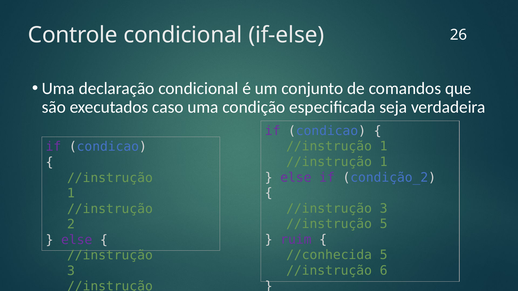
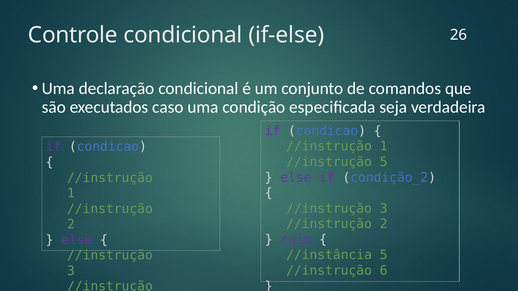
1: 1 -> 5 (384, 162)
5: 5 -> 2 (384, 224)
//conhecida: //conhecida -> //instância (329, 255)
